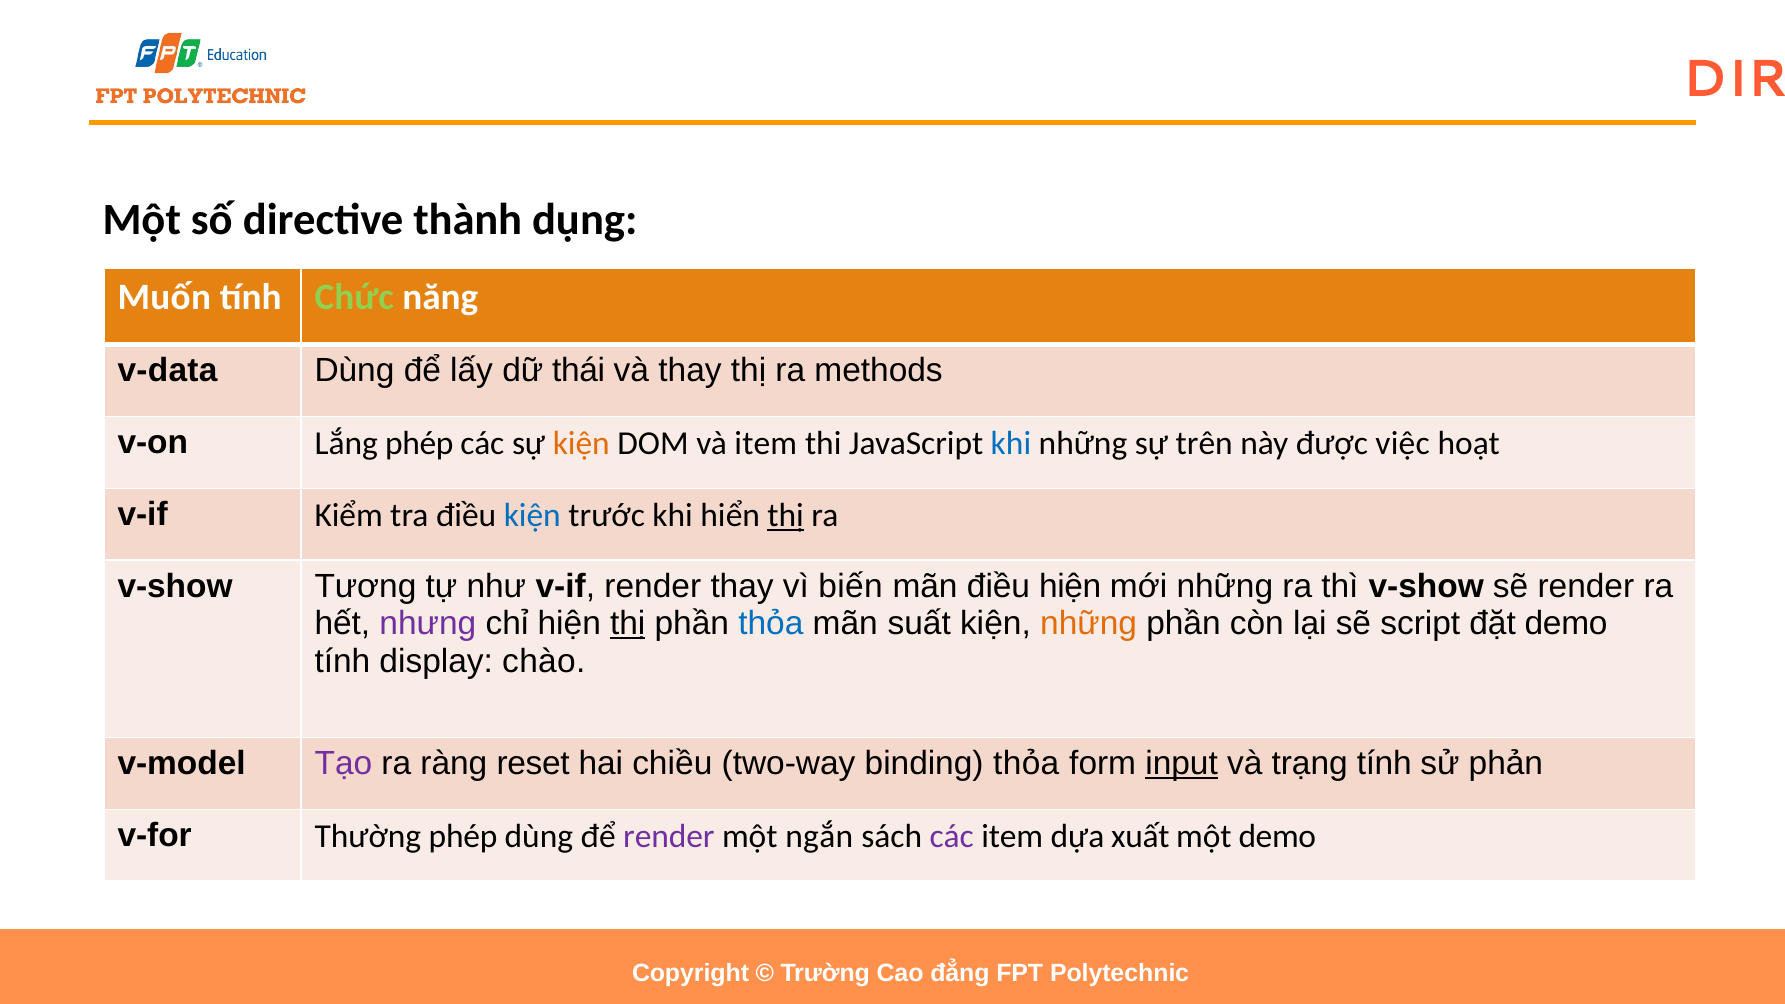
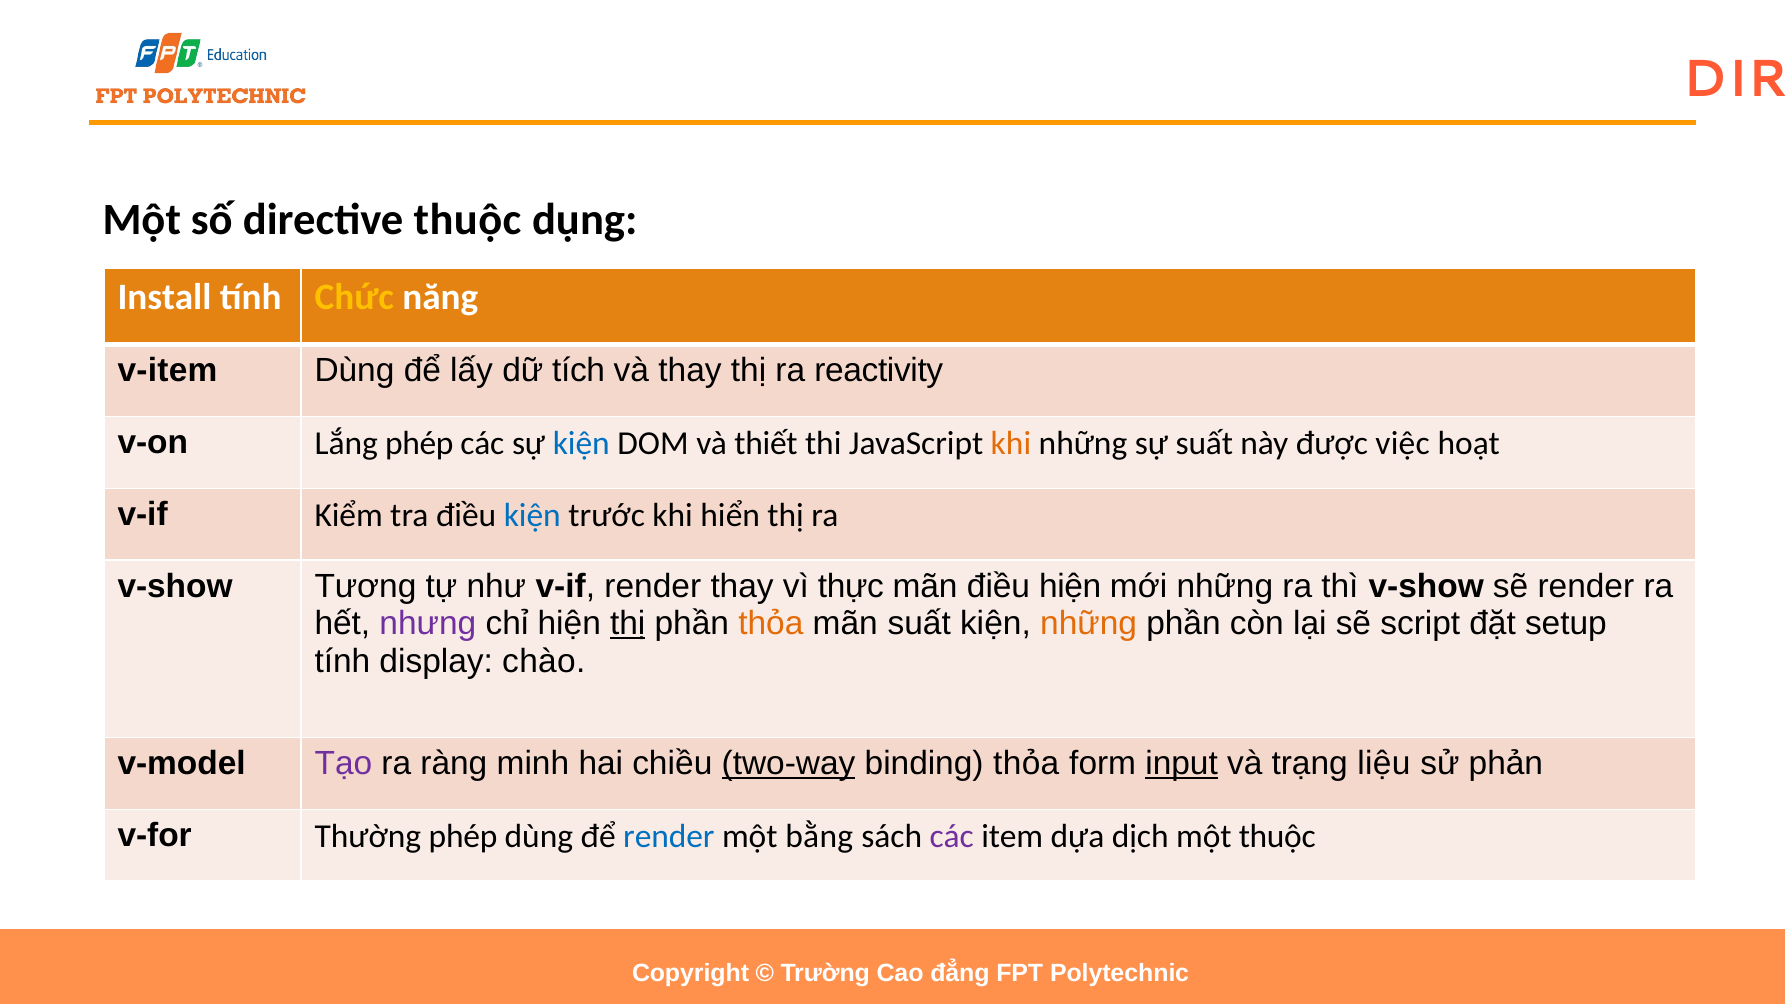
directive thành: thành -> thuộc (467, 220)
Muốn: Muốn -> Install (164, 298)
Chức colour: light green -> yellow (354, 298)
v-data: v-data -> v-item (167, 371)
thái: thái -> tích (579, 371)
methods: methods -> reactivity (879, 371)
kiện colour: orange -> blue (581, 444)
và item: item -> thiết (766, 444)
khi colour: blue -> orange (1011, 444)
sự trên: trên -> suất (1204, 444)
thị underline: present -> none (786, 516)
biến: biến -> thực (851, 586)
thỏa colour: blue -> orange (771, 624)
đặt demo: demo -> setup (1566, 624)
reset: reset -> minh (533, 763)
two-way underline: none -> present (789, 763)
trạng tính: tính -> liệu (1384, 763)
render colour: purple -> blue (669, 837)
ngắn: ngắn -> bằng (819, 837)
xuất: xuất -> dịch (1140, 837)
một demo: demo -> thuộc (1277, 837)
